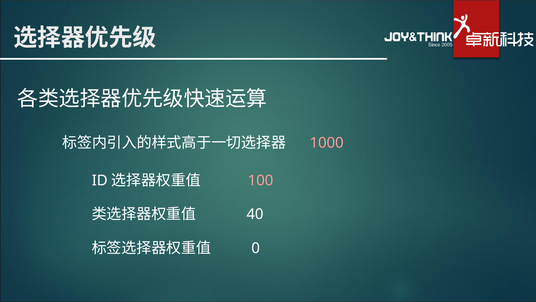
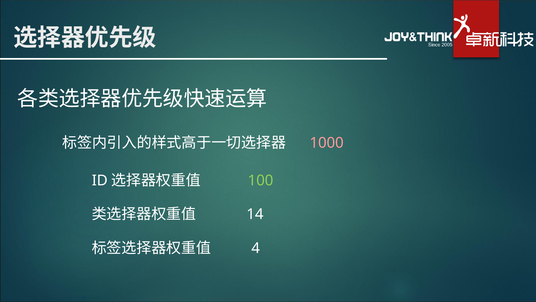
100 colour: pink -> light green (261, 180)
40: 40 -> 14 (255, 214)
0: 0 -> 4 (256, 248)
